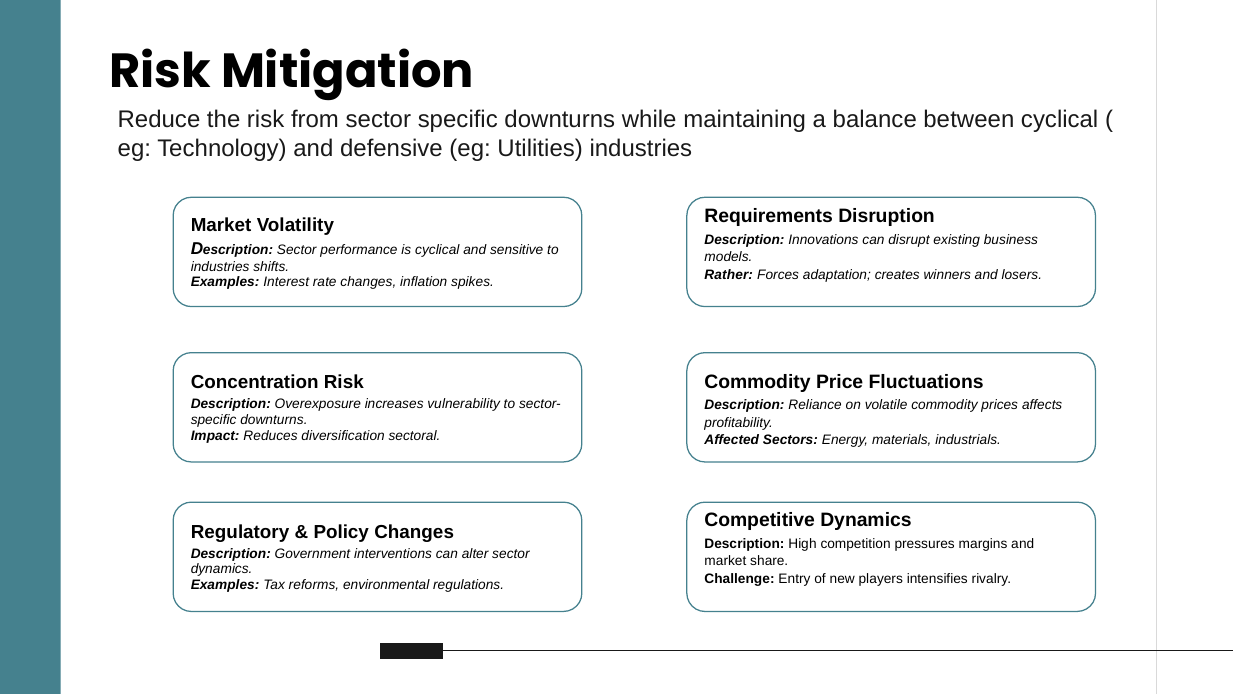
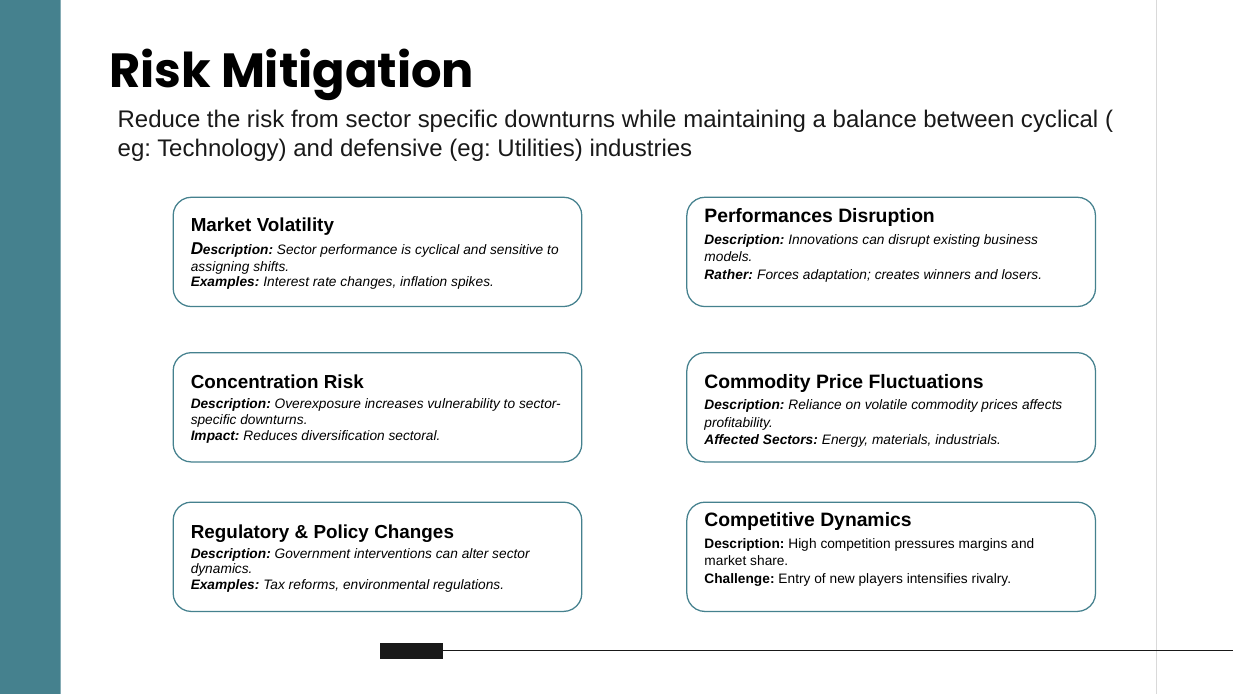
Requirements: Requirements -> Performances (769, 216)
industries: industries -> assigning (220, 266)
